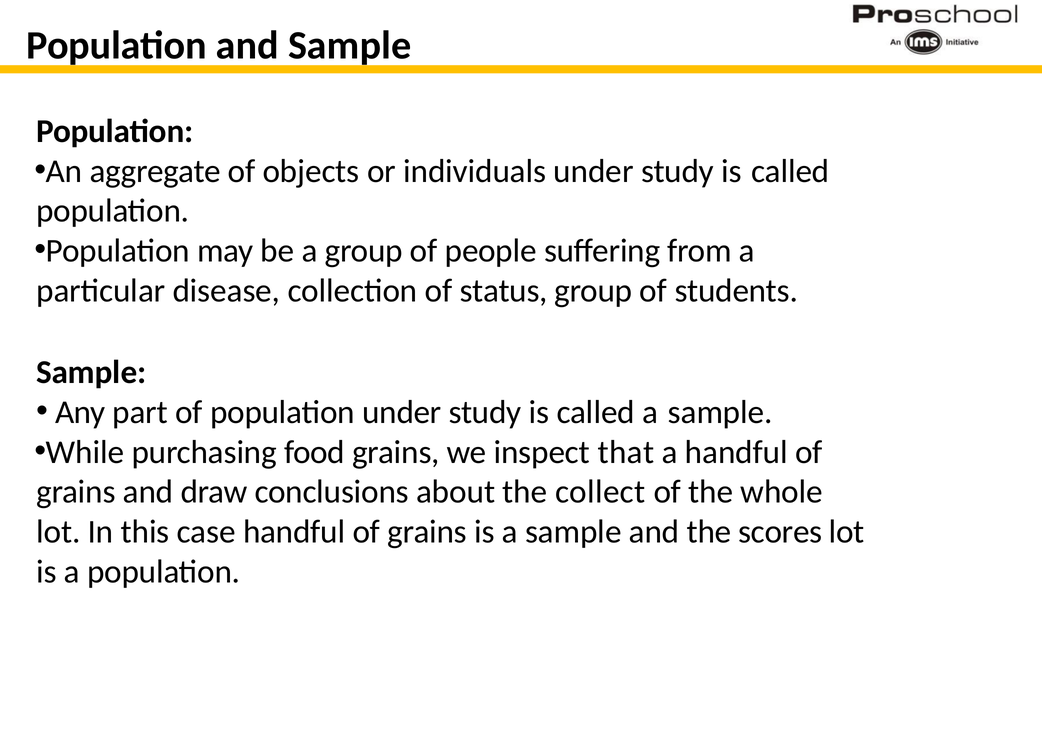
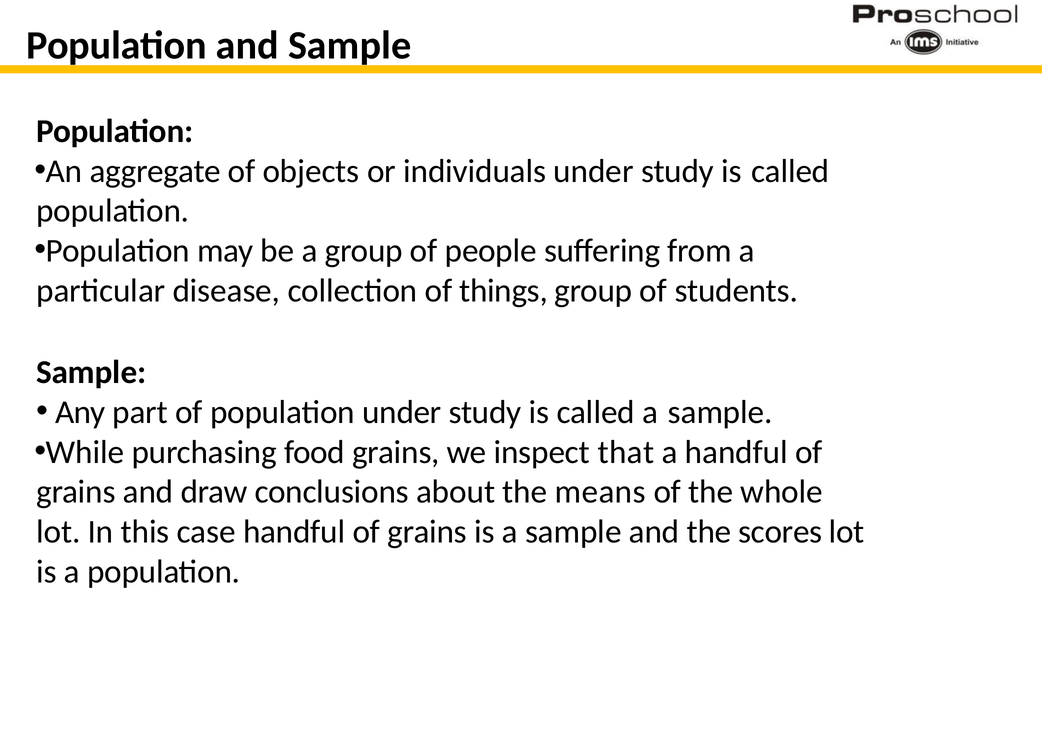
status: status -> things (504, 291)
collect: collect -> means (600, 492)
